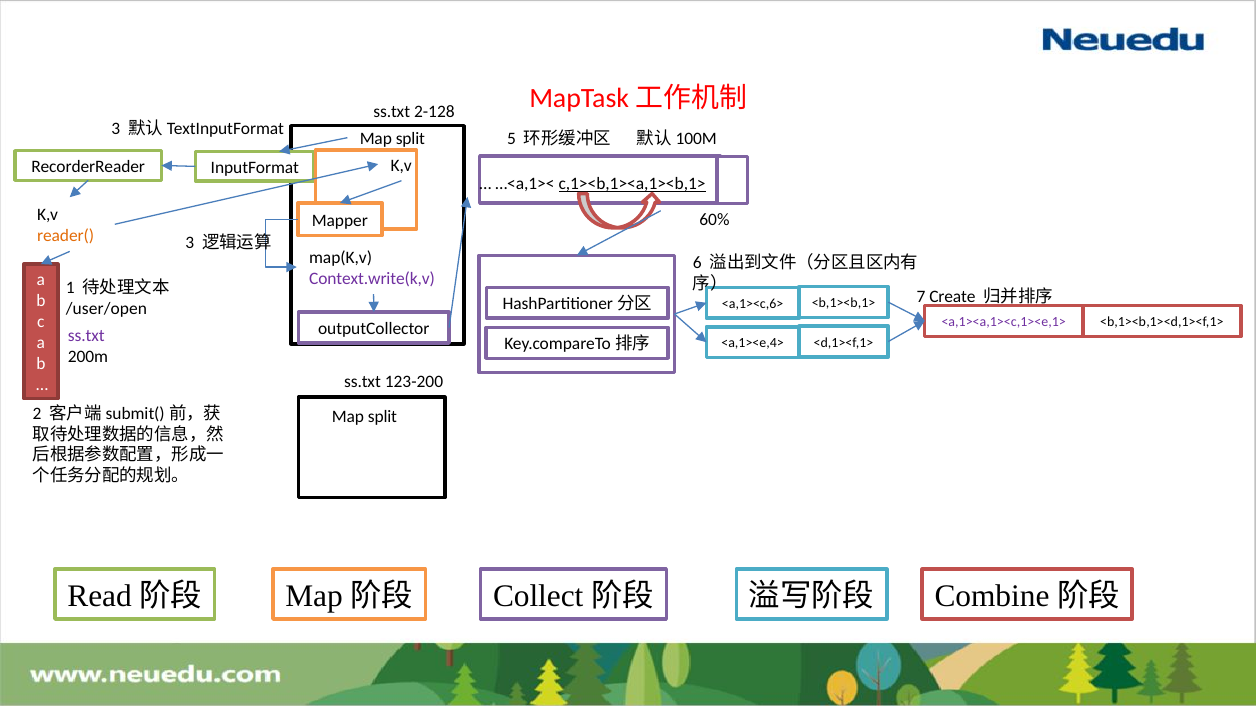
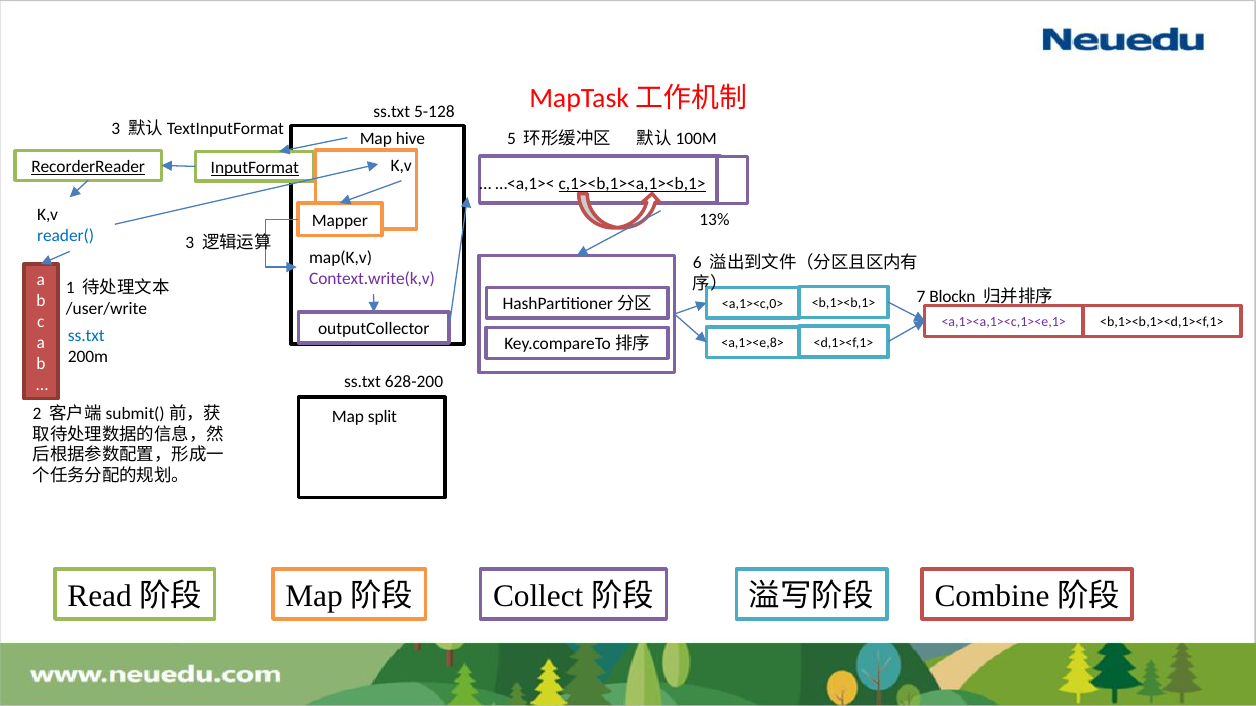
2-128: 2-128 -> 5-128 (434, 112)
split: split -> hive (410, 139)
RecorderReader underline: none -> present (88, 167)
InputFormat underline: none -> present (255, 168)
60%: 60% -> 13% (714, 220)
reader( colour: orange -> blue (66, 236)
Create: Create -> Blockn (952, 297)
<a,1><c,6>: <a,1><c,6> -> <a,1><c,0> (753, 304)
/user/open: /user/open -> /user/write (107, 309)
ss.txt colour: purple -> blue (86, 336)
<a,1><e,4>: <a,1><e,4> -> <a,1><e,8> (753, 343)
123-200: 123-200 -> 628-200 (414, 382)
